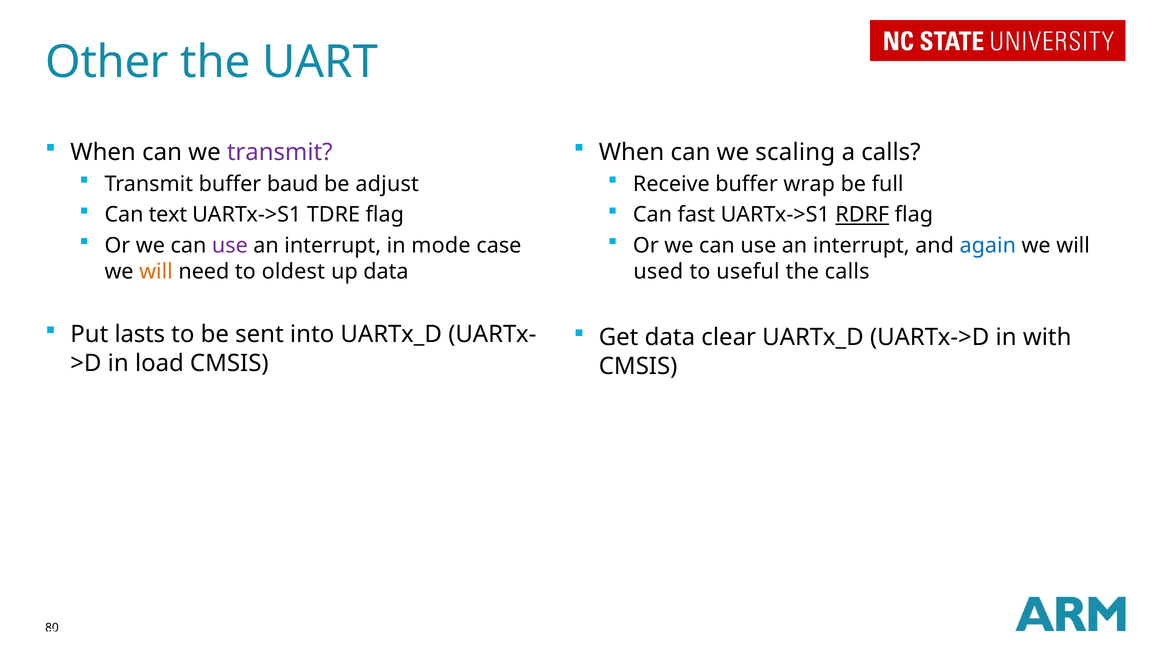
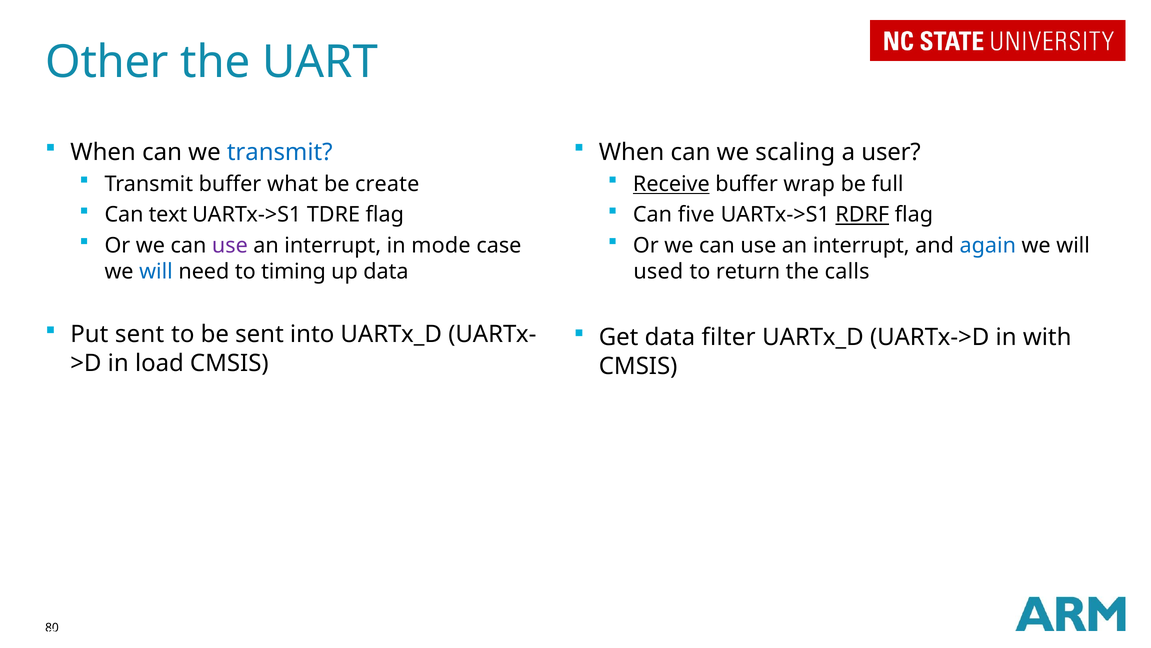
transmit colour: purple -> blue (280, 152)
a calls: calls -> user (891, 152)
baud: baud -> what (293, 184)
adjust: adjust -> create (387, 184)
Receive underline: none -> present (671, 184)
fast: fast -> five (696, 215)
will colour: orange -> blue (156, 271)
oldest: oldest -> timing (294, 271)
useful: useful -> return (748, 271)
Put lasts: lasts -> sent (140, 334)
clear: clear -> filter (729, 337)
